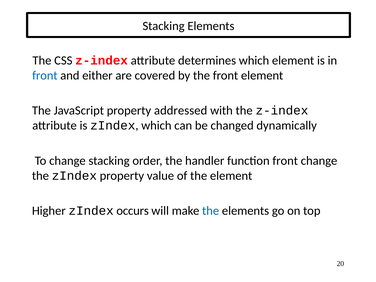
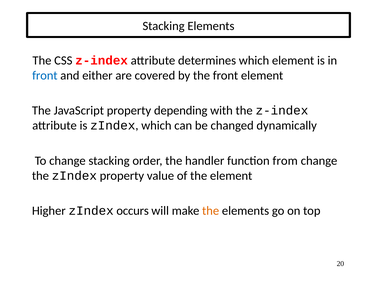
addressed: addressed -> depending (181, 111)
function front: front -> from (285, 161)
the colour: blue -> orange (211, 211)
